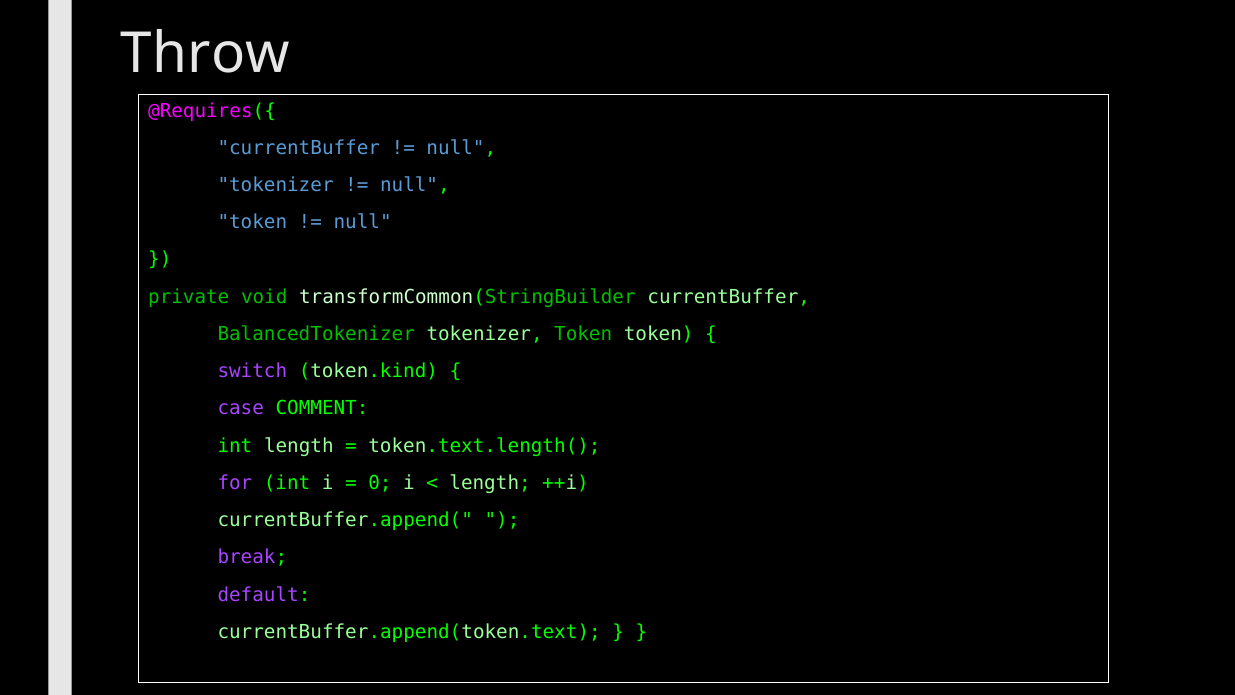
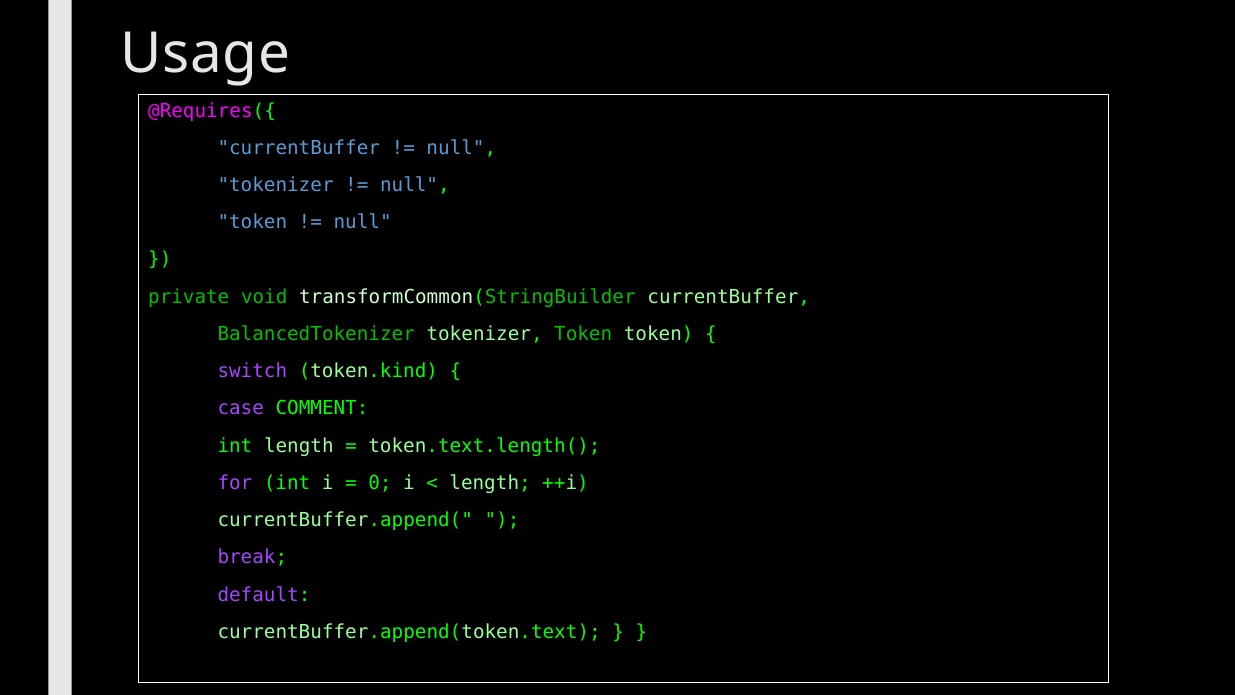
Throw: Throw -> Usage (205, 54)
